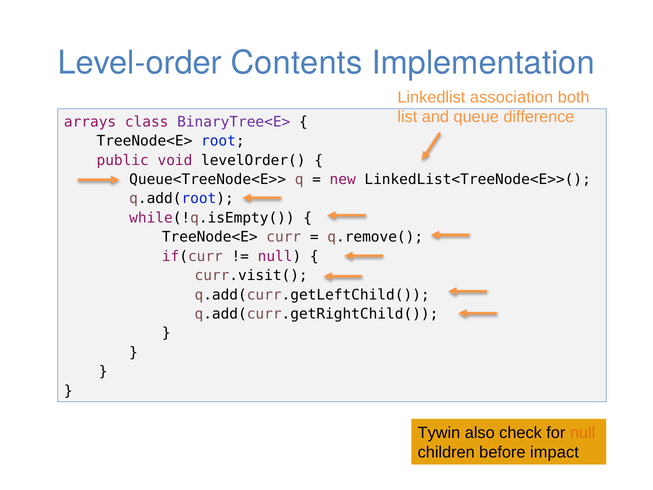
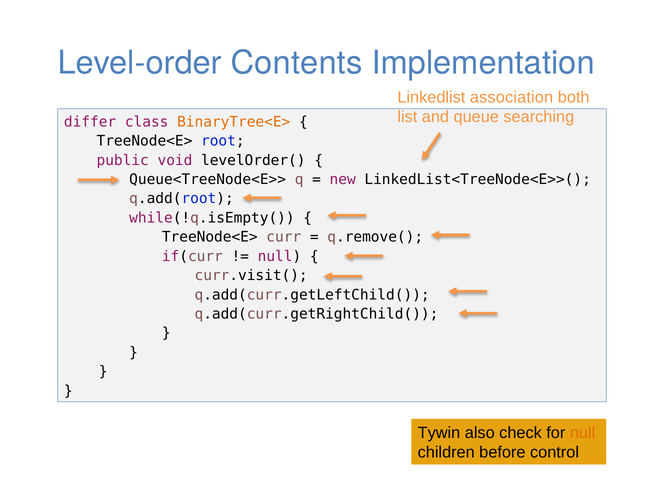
difference: difference -> searching (539, 117)
arrays: arrays -> differ (90, 122)
BinaryTree<E> colour: purple -> orange (234, 122)
impact: impact -> control (555, 452)
